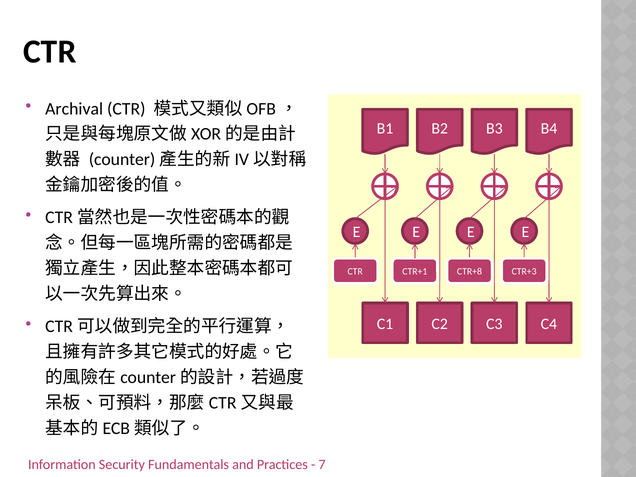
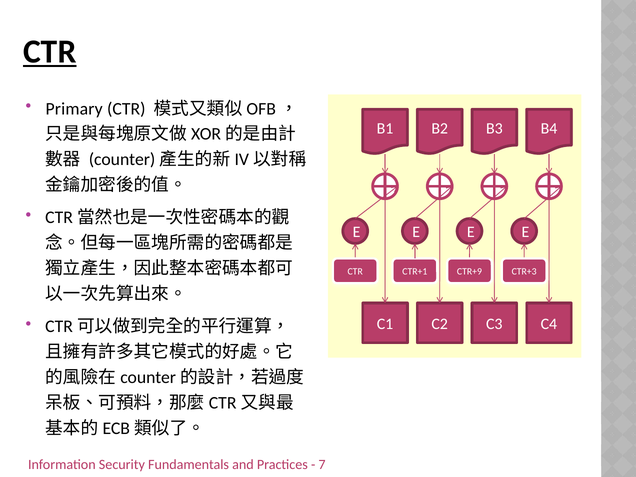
CTR underline: none -> present (50, 52)
Archival: Archival -> Primary (74, 109)
CTR+8: CTR+8 -> CTR+9 (469, 271)
